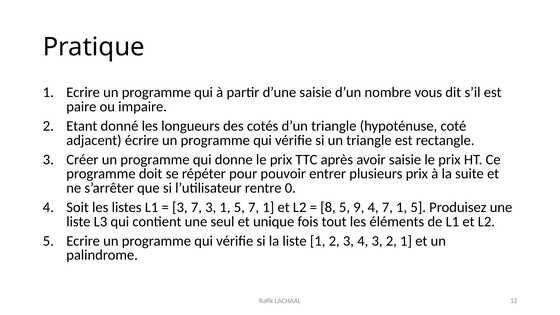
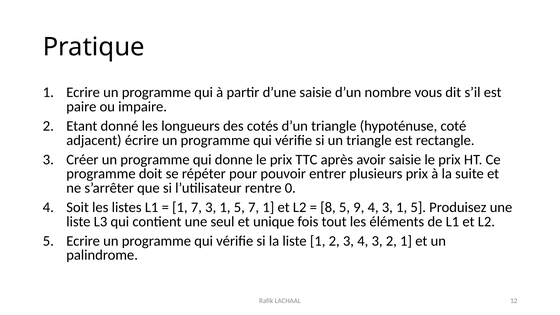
3: 3 -> 1 (180, 207)
9 4 7: 7 -> 3 (387, 207)
